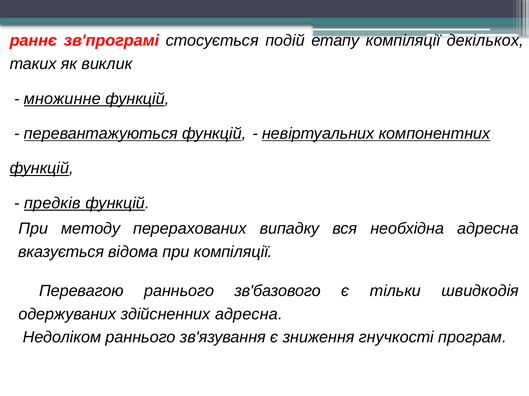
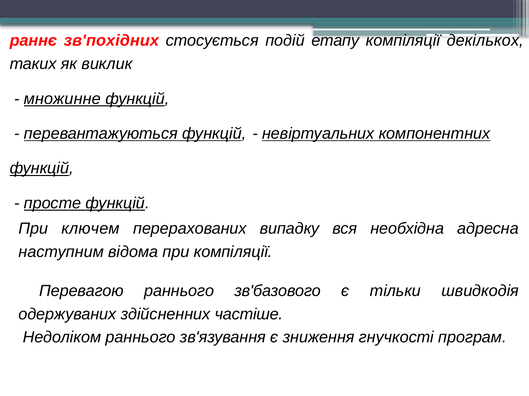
зв'програмі: зв'програмі -> зв'похідних (111, 41)
предків: предків -> просте (53, 204)
методу: методу -> ключем (91, 229)
вказується: вказується -> наступним (61, 252)
здійсненних адресна: адресна -> частіше (249, 315)
